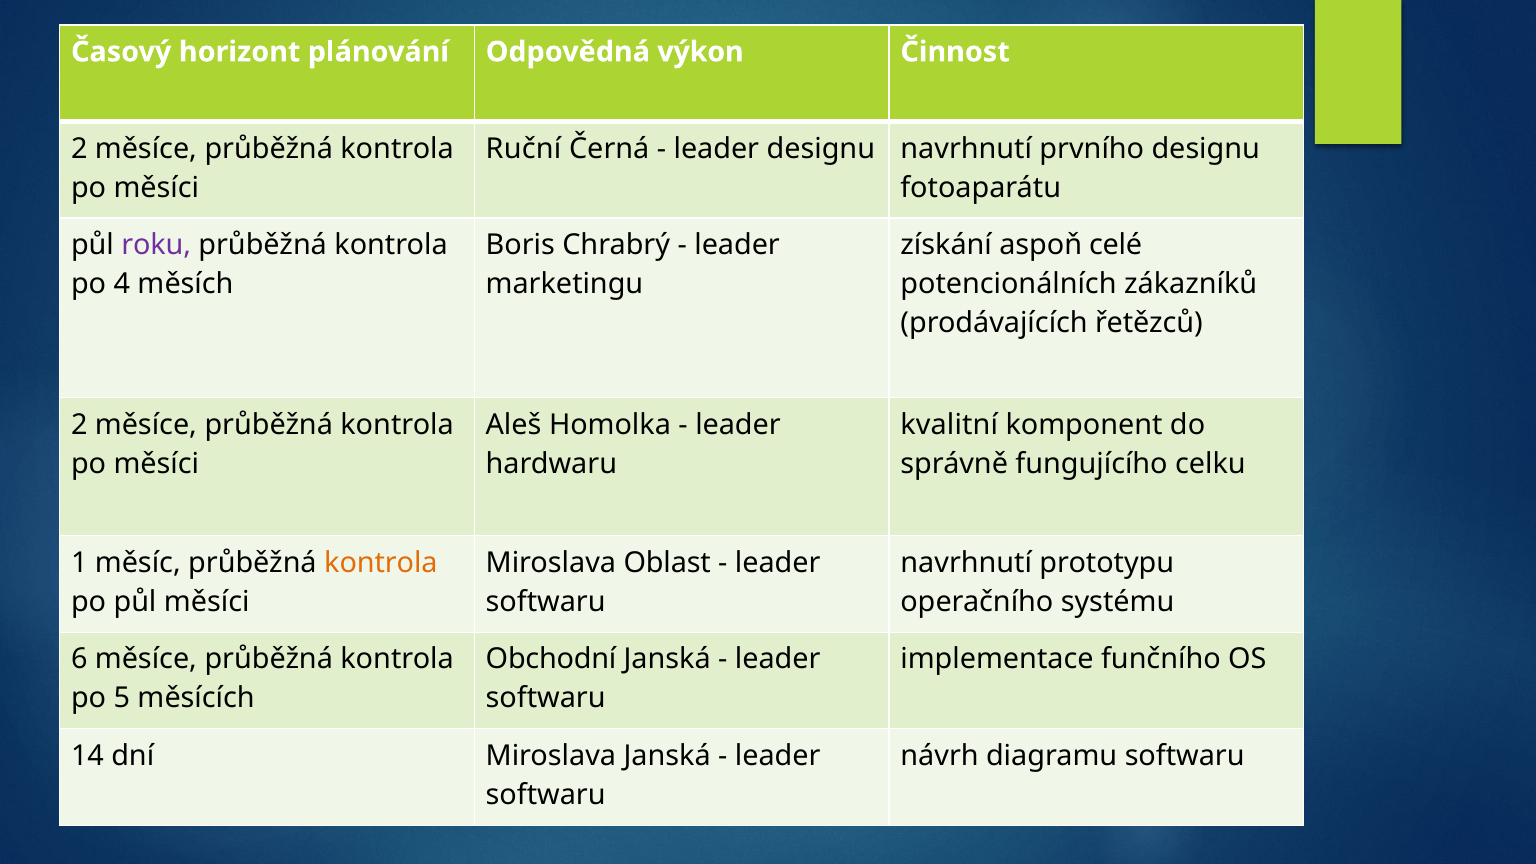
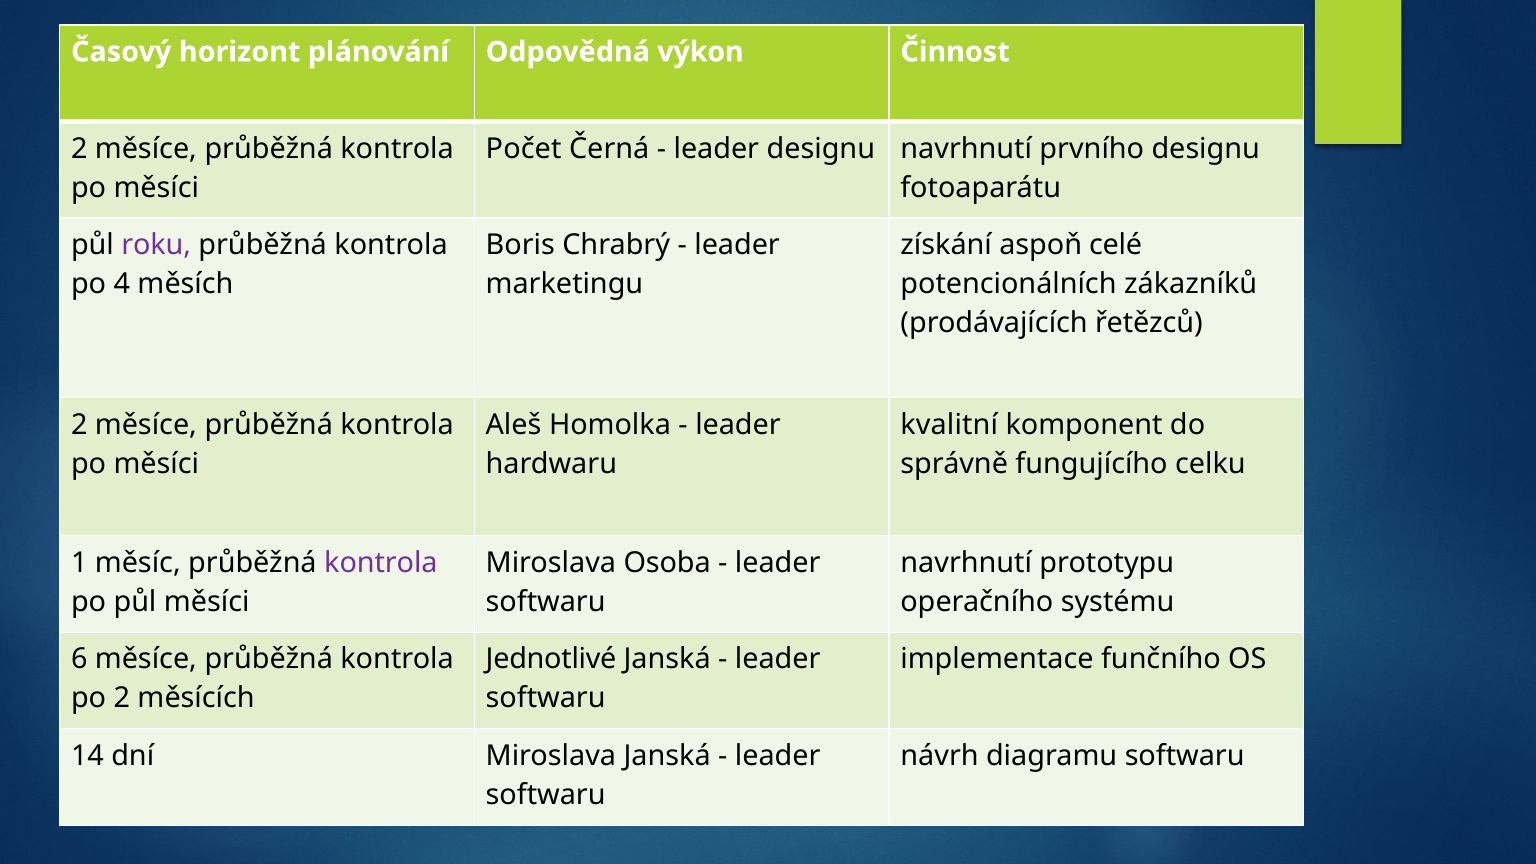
Ruční: Ruční -> Počet (524, 149)
kontrola colour: orange -> purple (381, 563)
Oblast: Oblast -> Osoba (667, 563)
Obchodní: Obchodní -> Jednotlivé (551, 659)
po 5: 5 -> 2 (122, 698)
